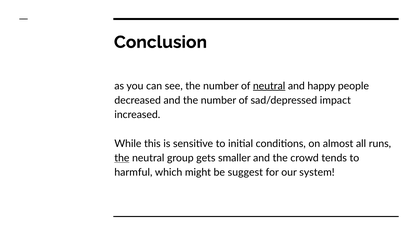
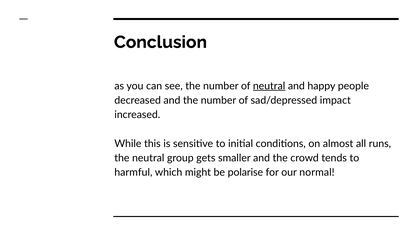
the underline: present -> none (122, 158)
suggest: suggest -> polarise (245, 173)
system: system -> normal (317, 173)
